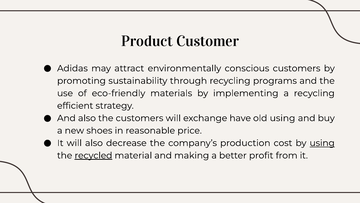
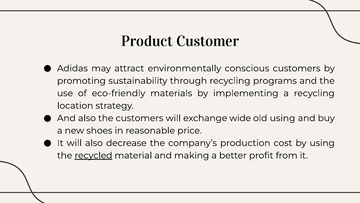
efficient: efficient -> location (75, 105)
have: have -> wide (240, 118)
using underline: present -> none (322, 143)
